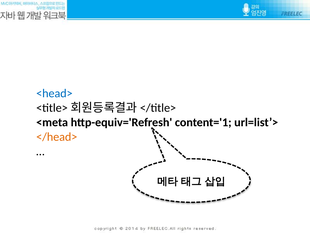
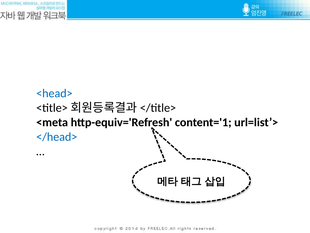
</head> colour: orange -> blue (57, 137)
